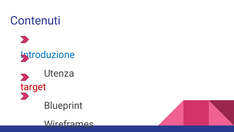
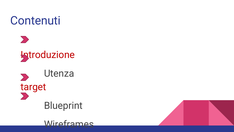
Introduzione colour: blue -> red (48, 55)
